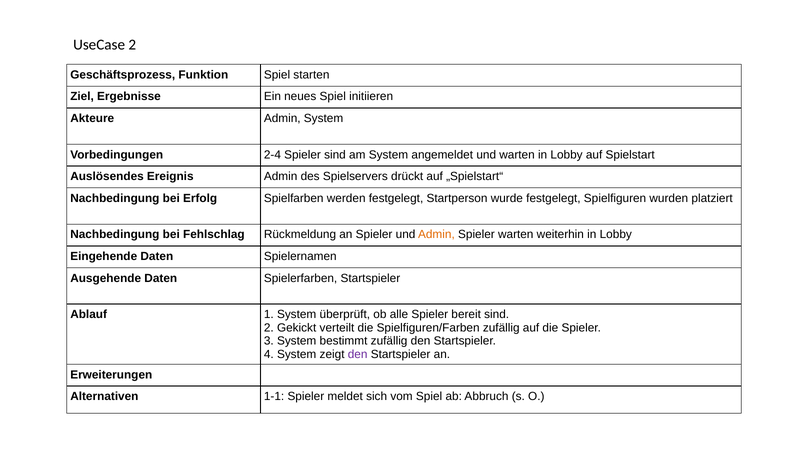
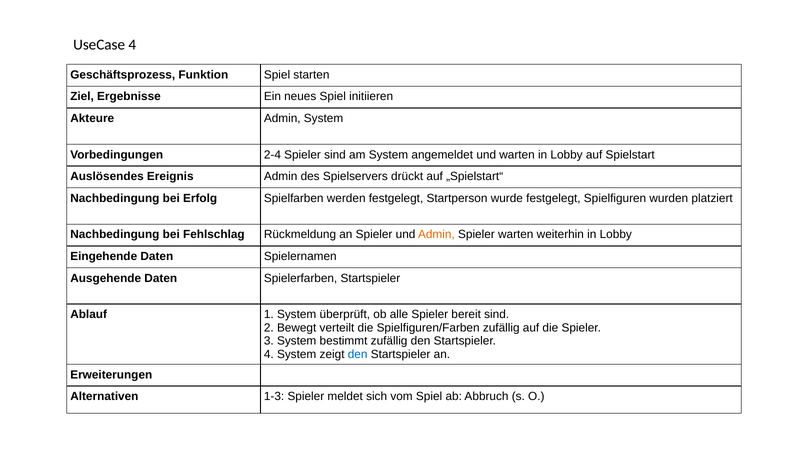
UseCase 2: 2 -> 4 (132, 45)
Gekickt: Gekickt -> Bewegt (297, 328)
den colour: purple -> blue (358, 355)
1-1: 1-1 -> 1-3 (274, 397)
